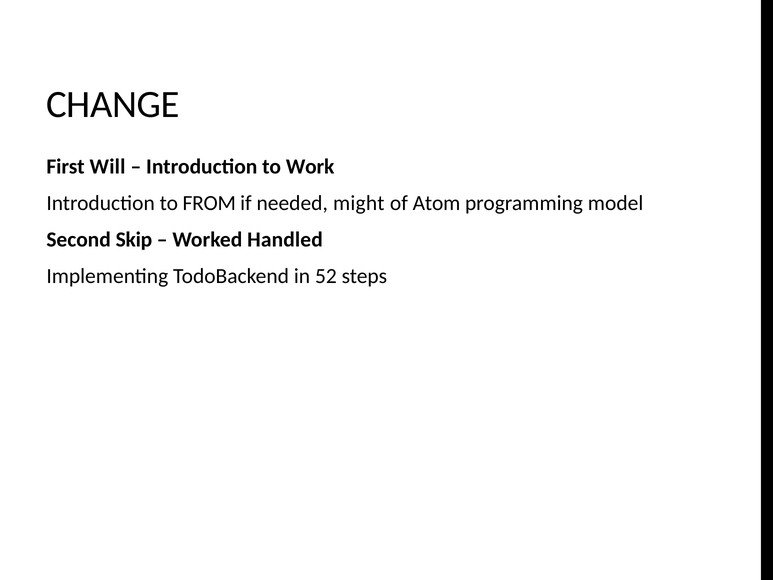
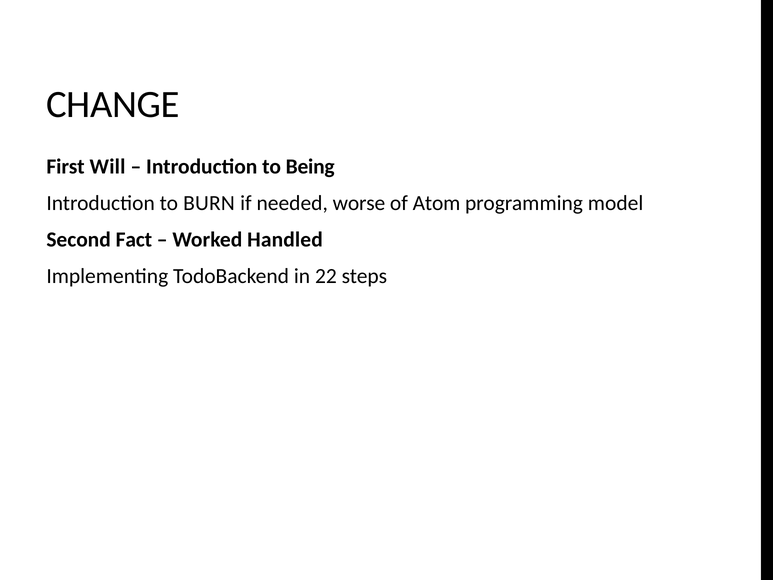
Work: Work -> Being (310, 166)
FROM: FROM -> BURN (209, 203)
might: might -> worse (359, 203)
Skip: Skip -> Fact (134, 239)
52: 52 -> 22 (326, 276)
